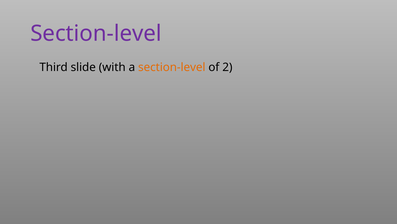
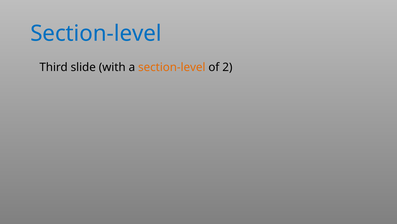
Section-level colour: purple -> blue (96, 33)
